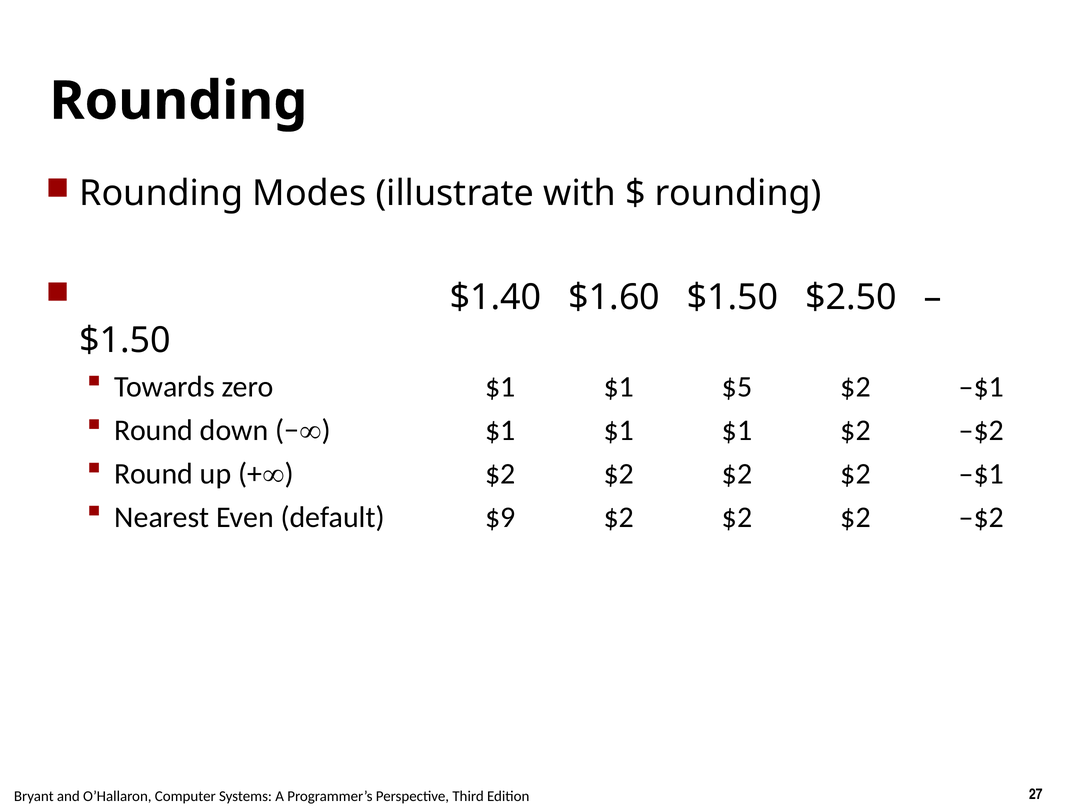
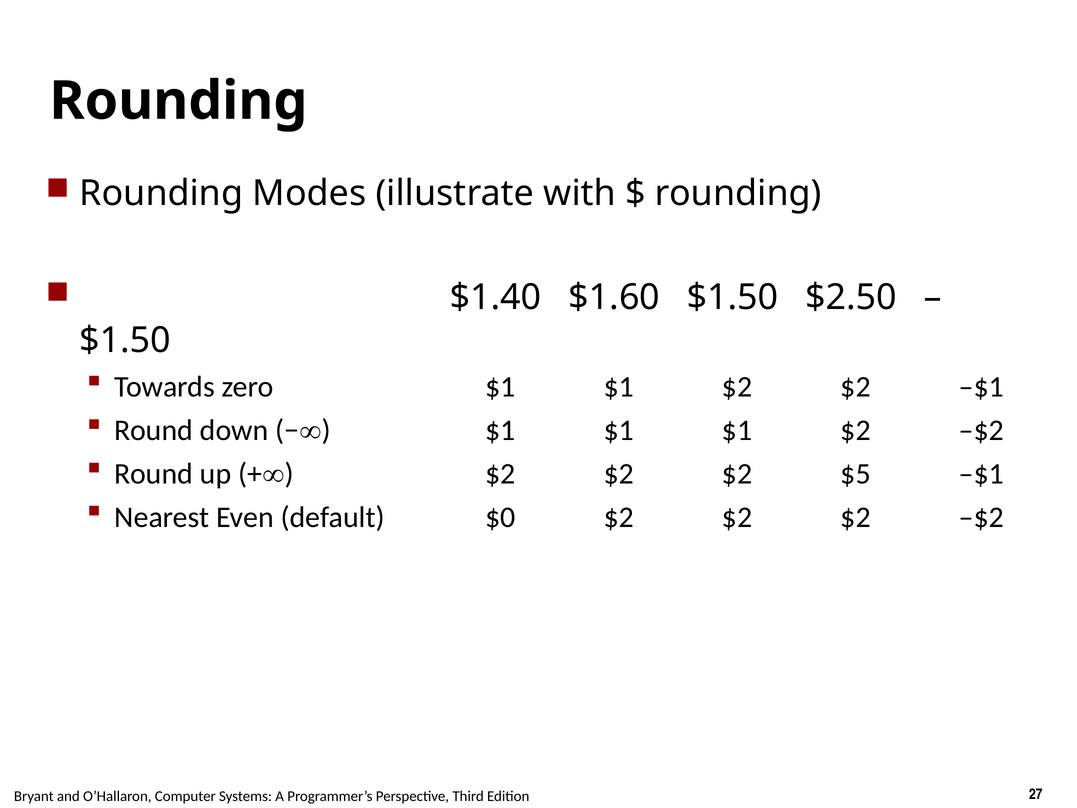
zero $1 $1 $5: $5 -> $2 (737, 387)
$2 $2 $2 $2: $2 -> $5 (856, 474)
$9: $9 -> $0 (500, 517)
